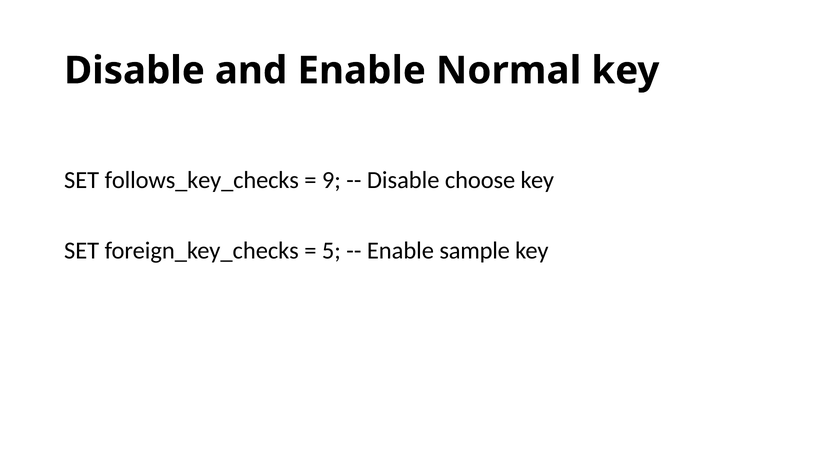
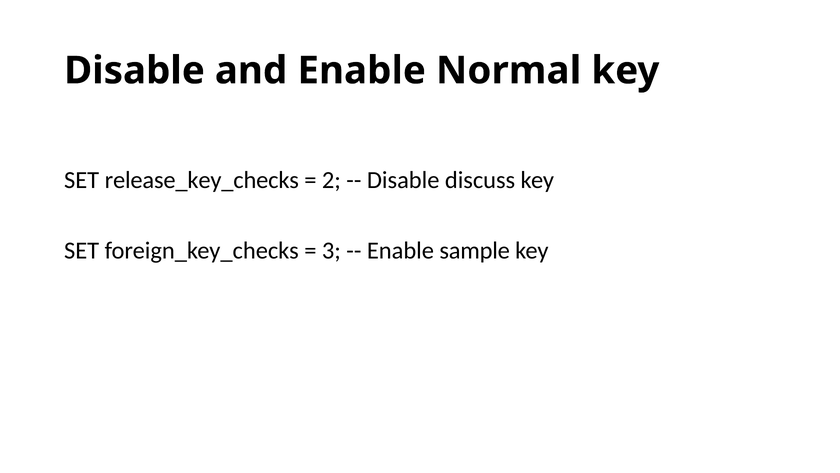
follows_key_checks: follows_key_checks -> release_key_checks (202, 180)
9: 9 -> 2 (331, 180)
choose: choose -> discuss (480, 180)
5: 5 -> 3 (331, 251)
